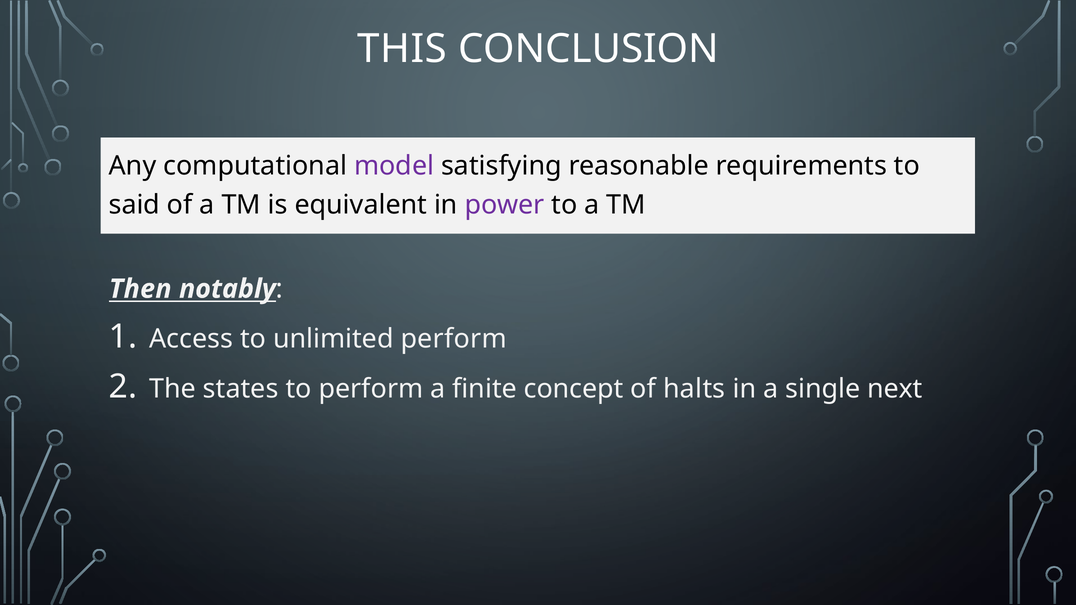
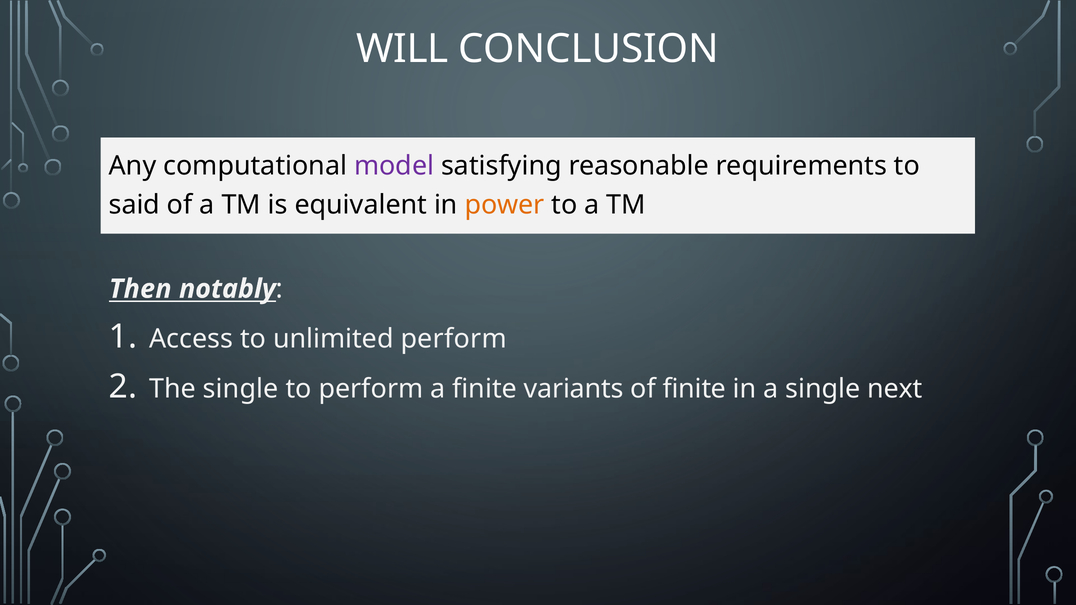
THIS: THIS -> WILL (402, 49)
power colour: purple -> orange (505, 205)
The states: states -> single (241, 389)
concept: concept -> variants (574, 389)
of halts: halts -> finite (694, 389)
